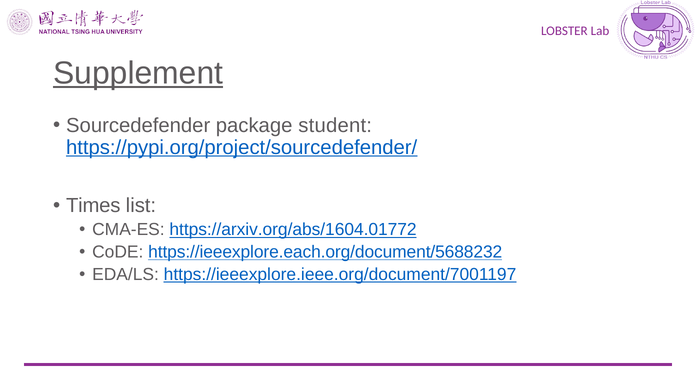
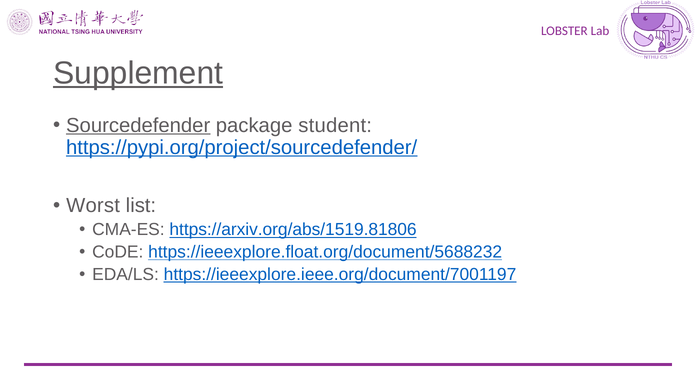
Sourcedefender underline: none -> present (138, 125)
Times: Times -> Worst (93, 205)
https://arxiv.org/abs/1604.01772: https://arxiv.org/abs/1604.01772 -> https://arxiv.org/abs/1519.81806 (293, 229)
https://ieeexplore.each.org/document/5688232: https://ieeexplore.each.org/document/5688232 -> https://ieeexplore.float.org/document/5688232 (325, 252)
